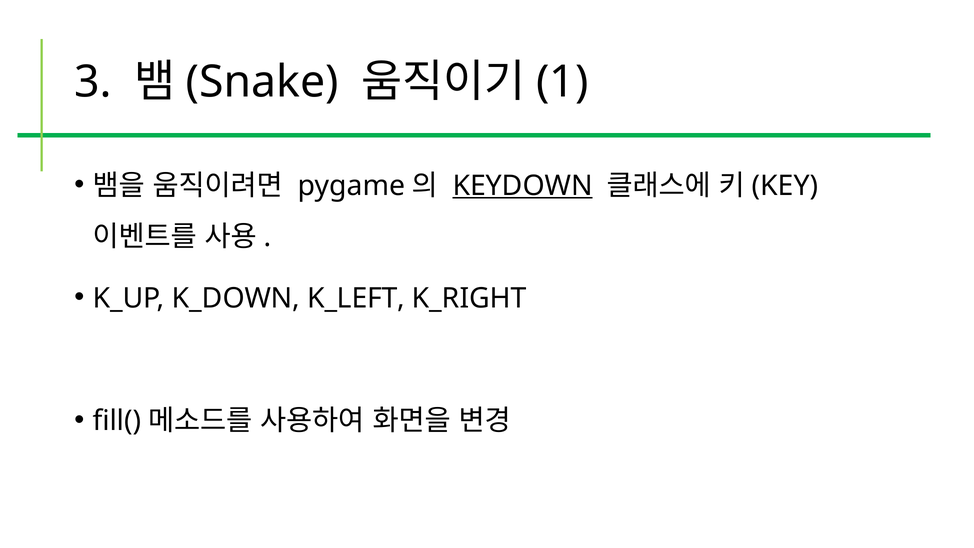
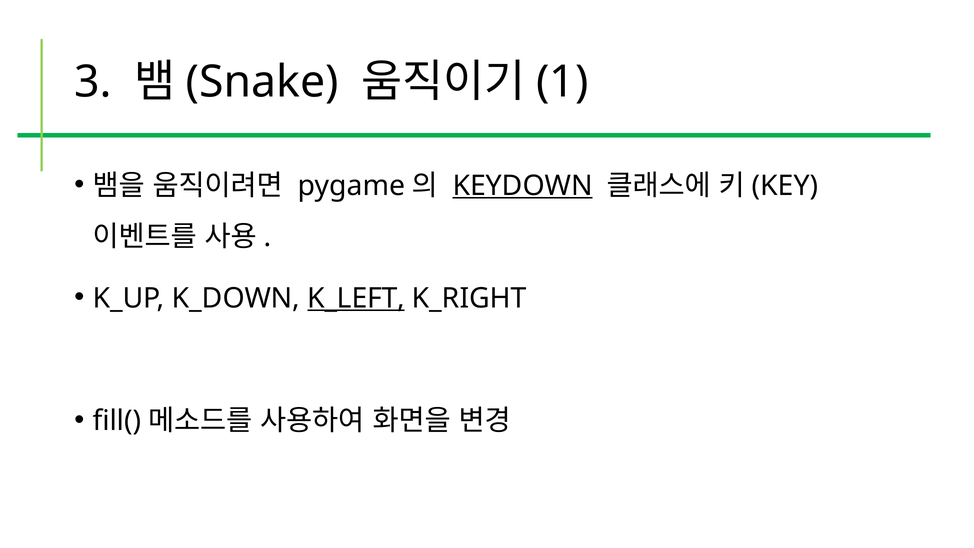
K_LEFT underline: none -> present (356, 298)
